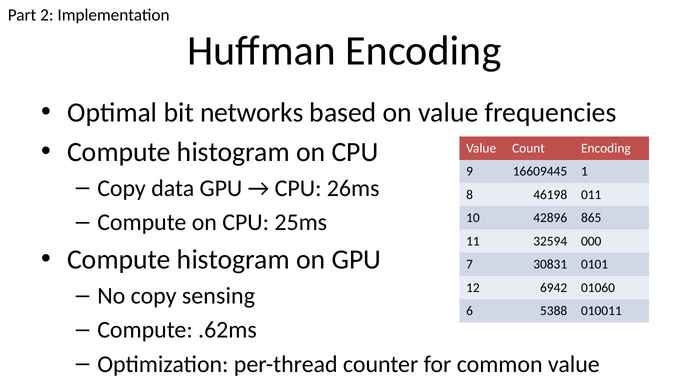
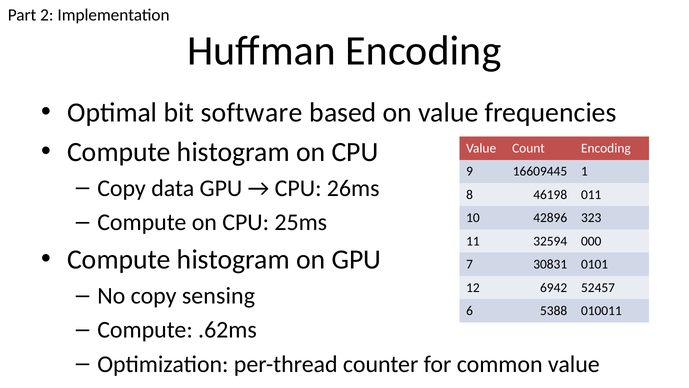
networks: networks -> software (251, 112)
865: 865 -> 323 (591, 218)
01060: 01060 -> 52457 (598, 287)
